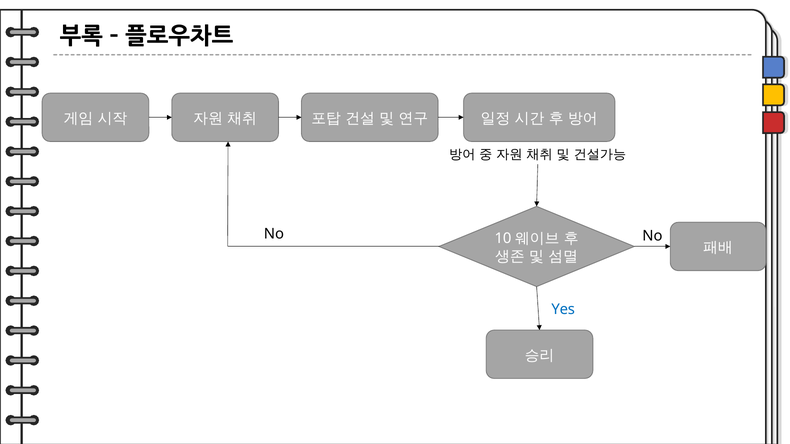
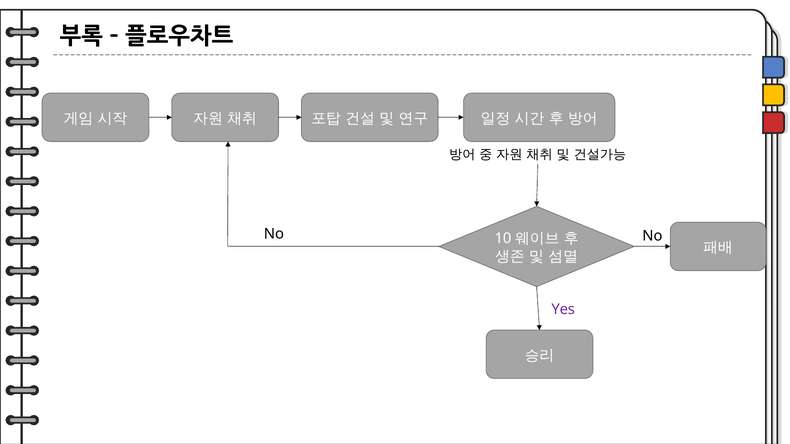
Yes colour: blue -> purple (563, 310)
